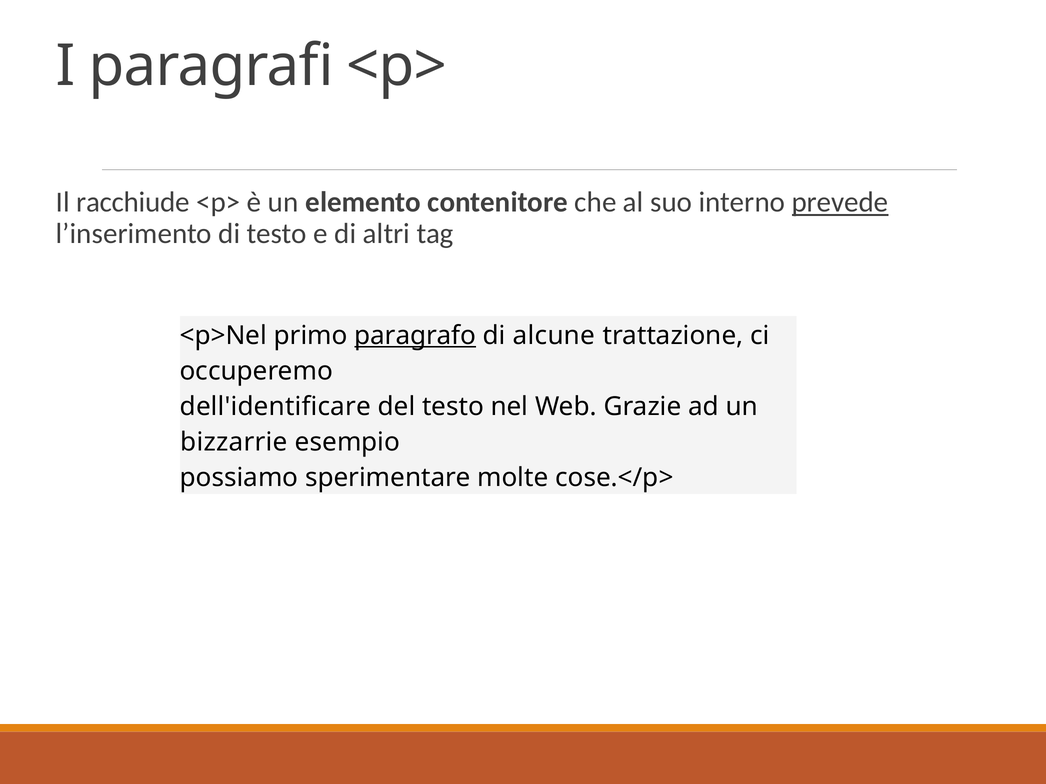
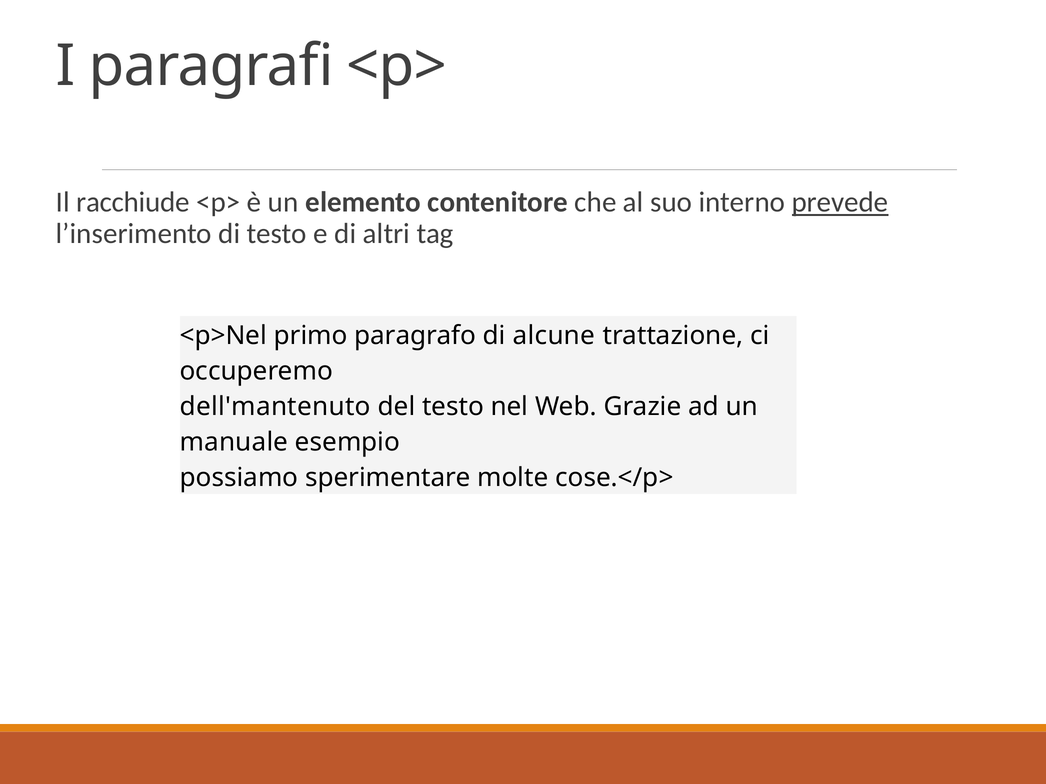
paragrafo underline: present -> none (415, 336)
dell'identificare: dell'identificare -> dell'mantenuto (275, 407)
bizzarrie: bizzarrie -> manuale (234, 442)
